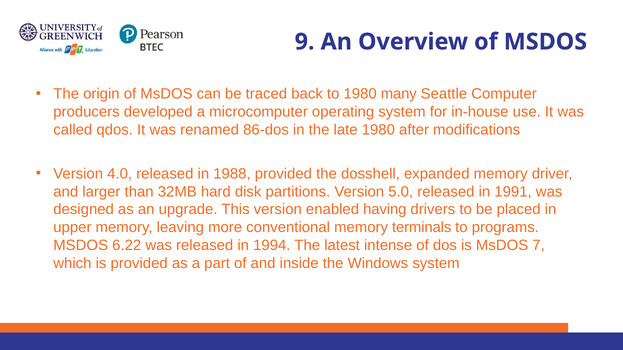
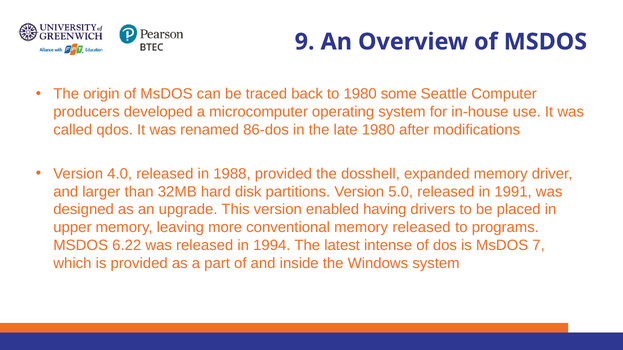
many: many -> some (399, 94)
memory terminals: terminals -> released (422, 228)
